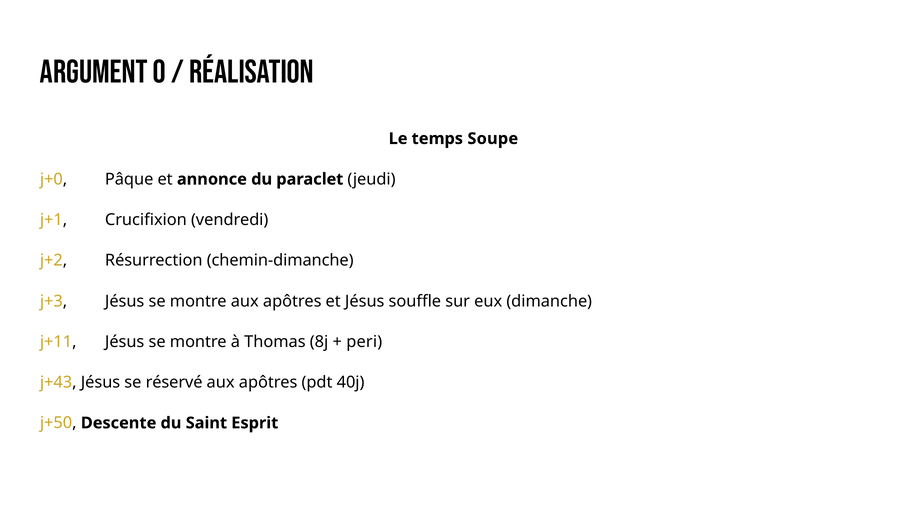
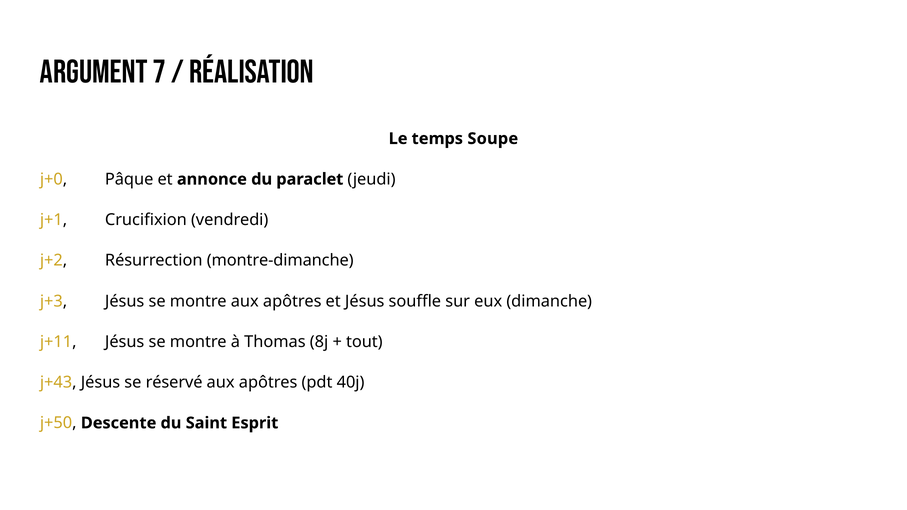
0: 0 -> 7 (159, 72)
chemin-dimanche: chemin-dimanche -> montre-dimanche (280, 261)
peri: peri -> tout (364, 342)
